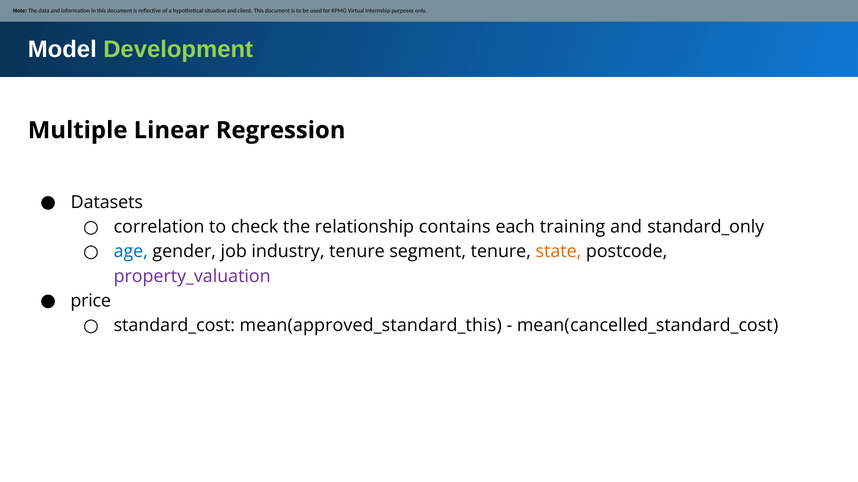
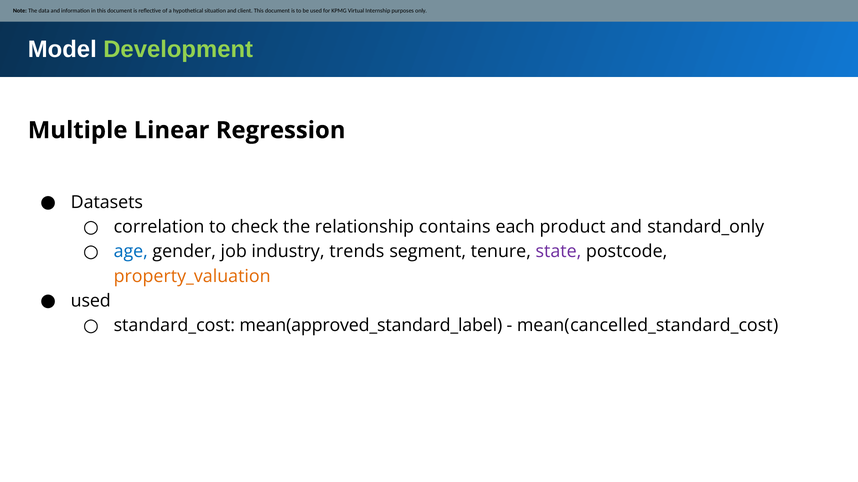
training: training -> product (573, 227)
industry tenure: tenure -> trends (357, 252)
state colour: orange -> purple (558, 252)
property_valuation colour: purple -> orange (192, 276)
price: price -> used (91, 301)
mean(approved_standard_this: mean(approved_standard_this -> mean(approved_standard_label (371, 326)
